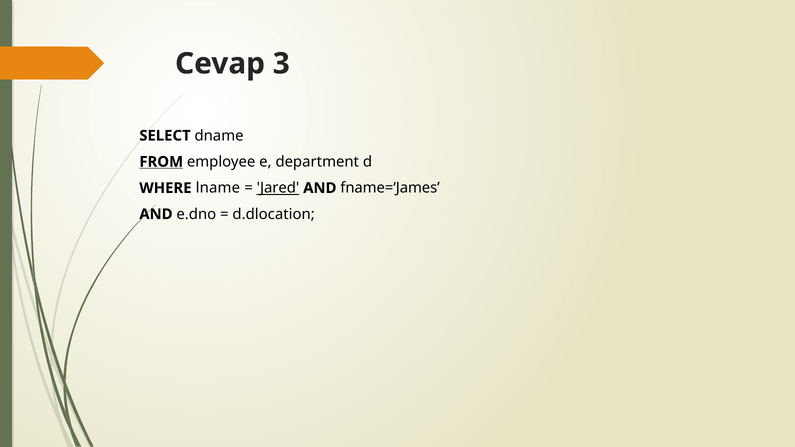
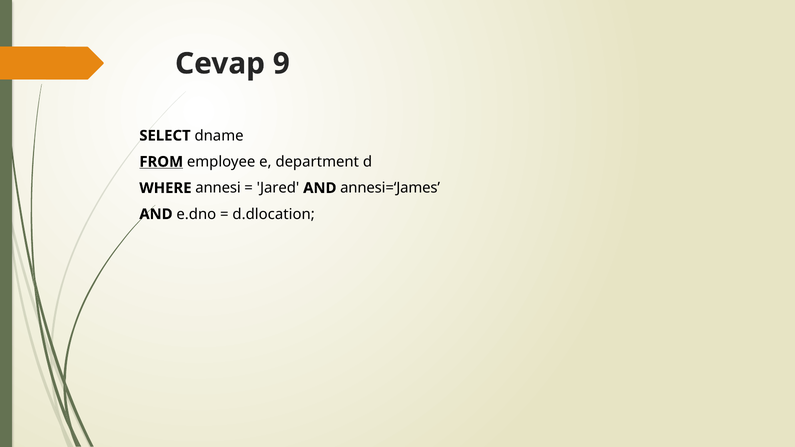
3: 3 -> 9 (281, 64)
lname: lname -> annesi (218, 188)
Jared underline: present -> none (278, 188)
fname=‘James: fname=‘James -> annesi=‘James (390, 188)
